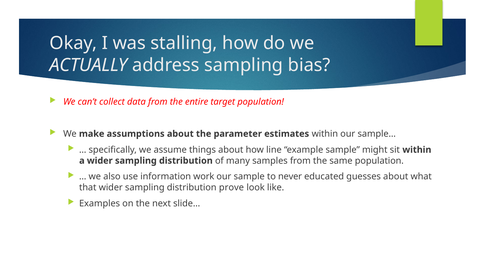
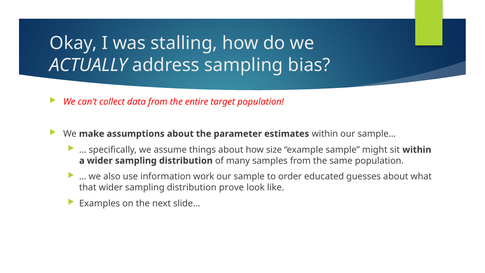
line: line -> size (274, 150)
never: never -> order (290, 177)
